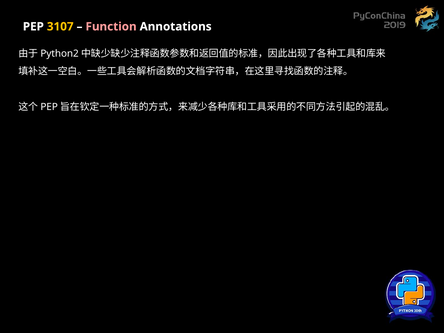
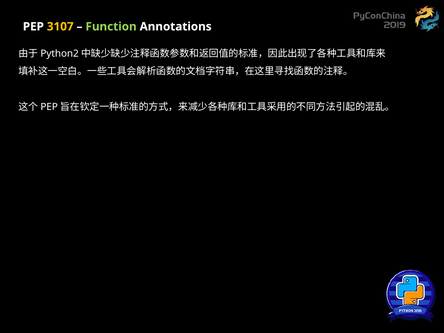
Function colour: pink -> light green (111, 27)
